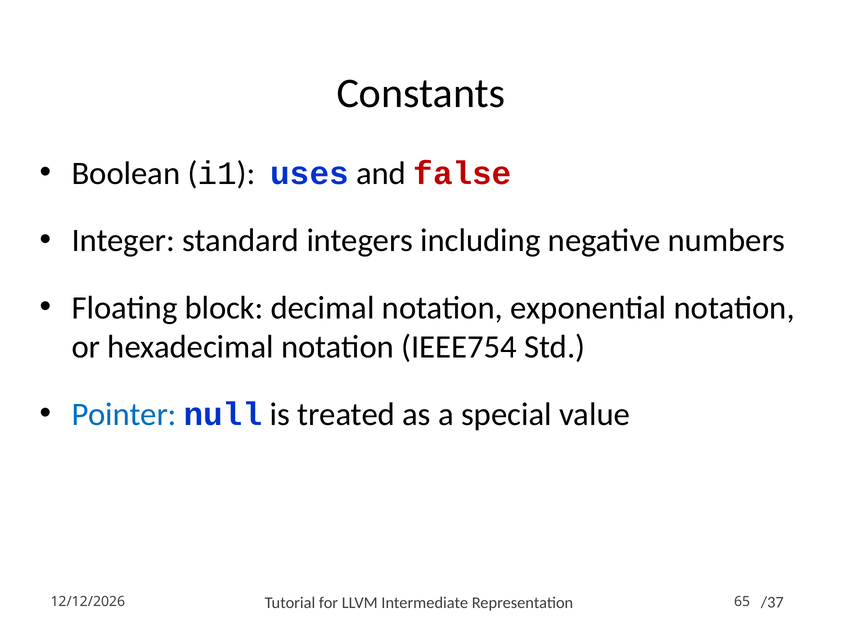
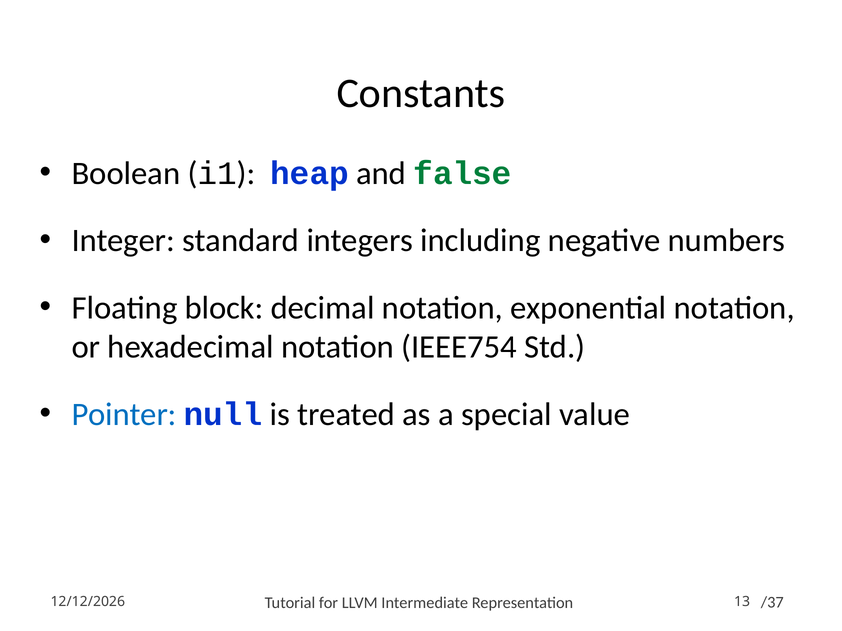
uses: uses -> heap (310, 173)
false colour: red -> green (462, 173)
65: 65 -> 13 (742, 602)
